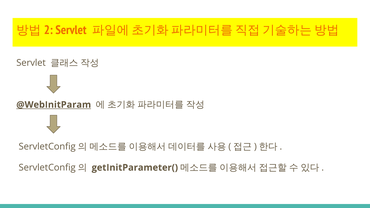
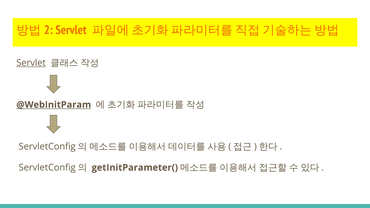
Servlet underline: none -> present (31, 63)
